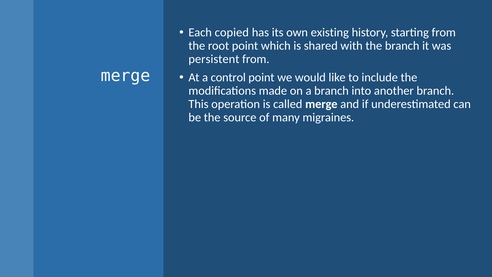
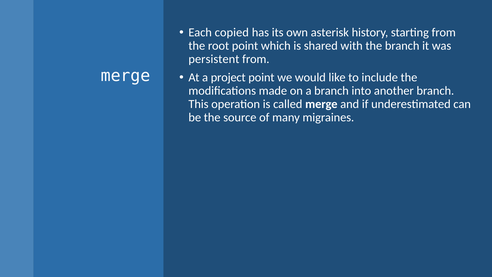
existing: existing -> asterisk (330, 33)
control: control -> project (228, 78)
